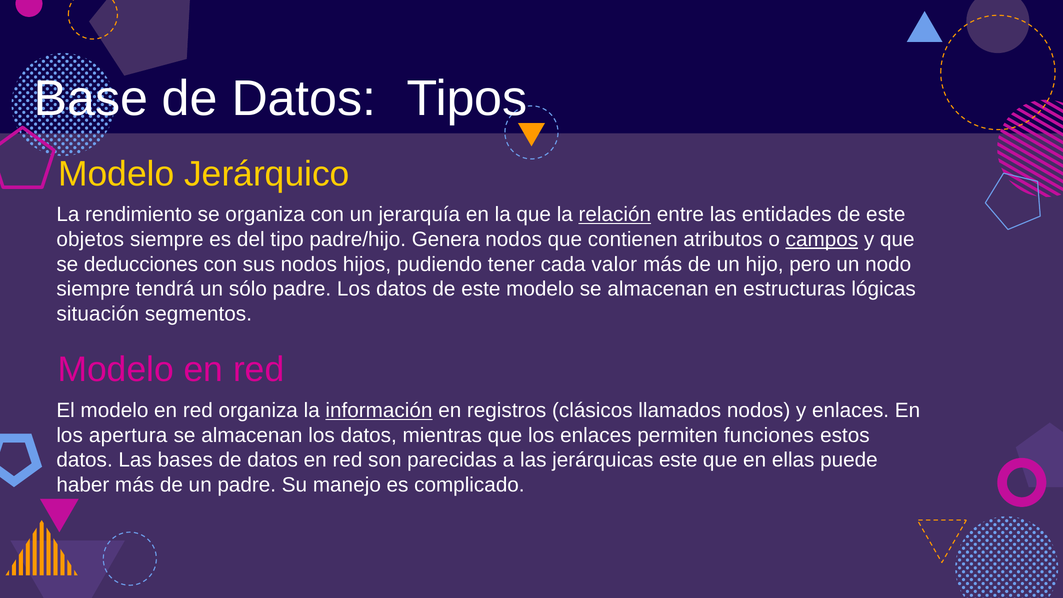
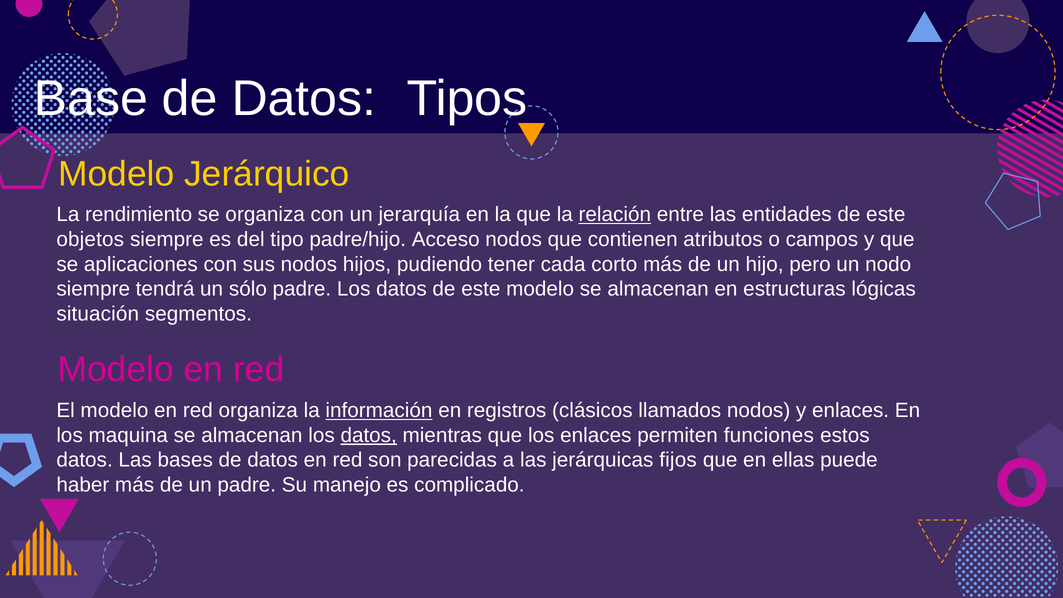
Genera: Genera -> Acceso (446, 239)
campos underline: present -> none (822, 239)
deducciones: deducciones -> aplicaciones (141, 264)
valor: valor -> corto (614, 264)
apertura: apertura -> maquina (128, 435)
datos underline: none -> present (369, 435)
jerárquicas este: este -> fijos (678, 460)
